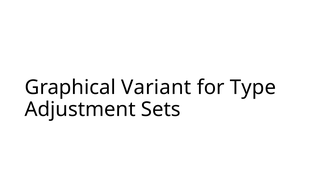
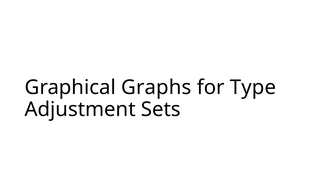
Variant: Variant -> Graphs (156, 88)
